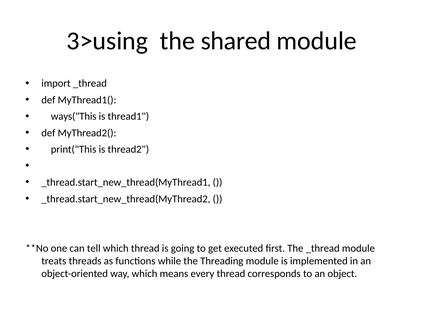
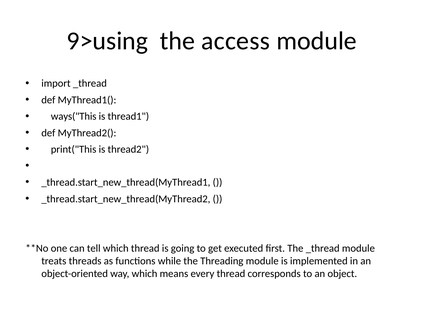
3>using: 3>using -> 9>using (107, 41)
shared: shared -> access (236, 41)
